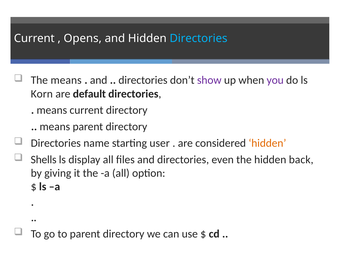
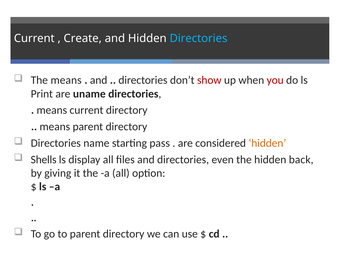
Opens: Opens -> Create (83, 38)
show colour: purple -> red (209, 80)
you colour: purple -> red (275, 80)
Korn: Korn -> Print (42, 94)
default: default -> uname (89, 94)
user: user -> pass (160, 143)
